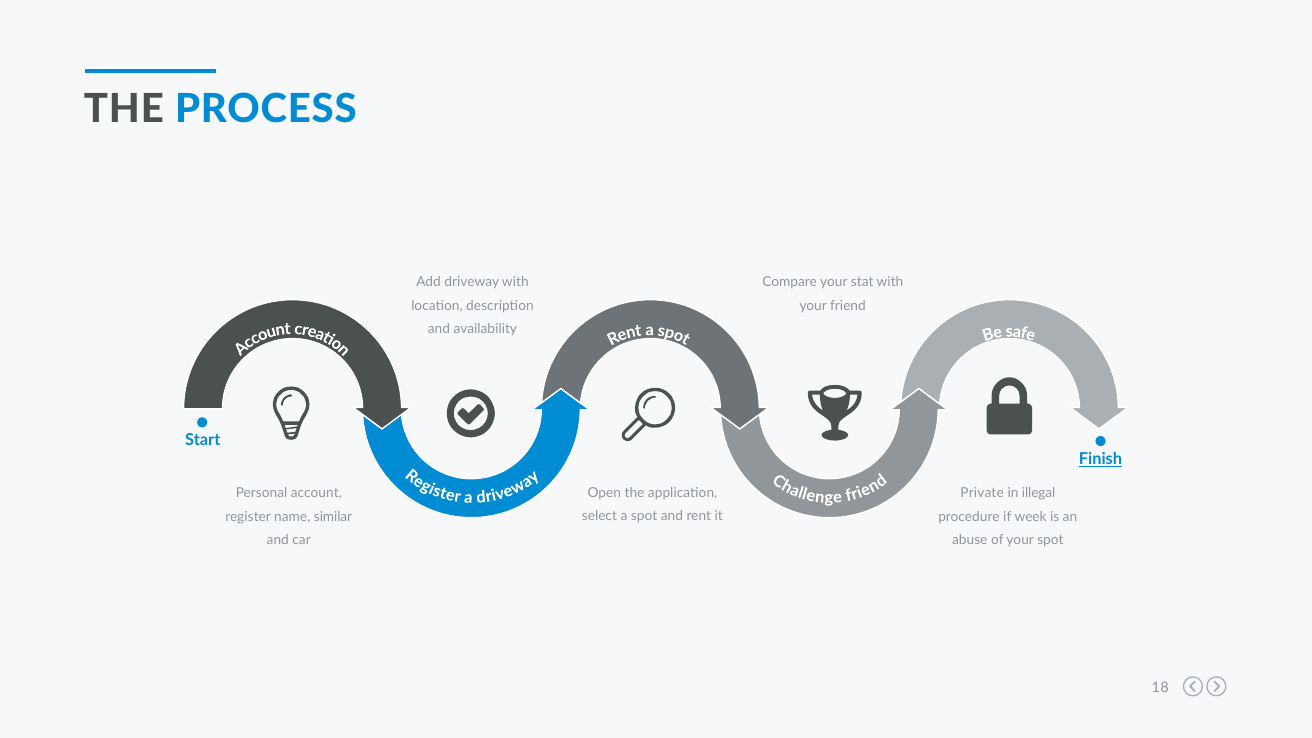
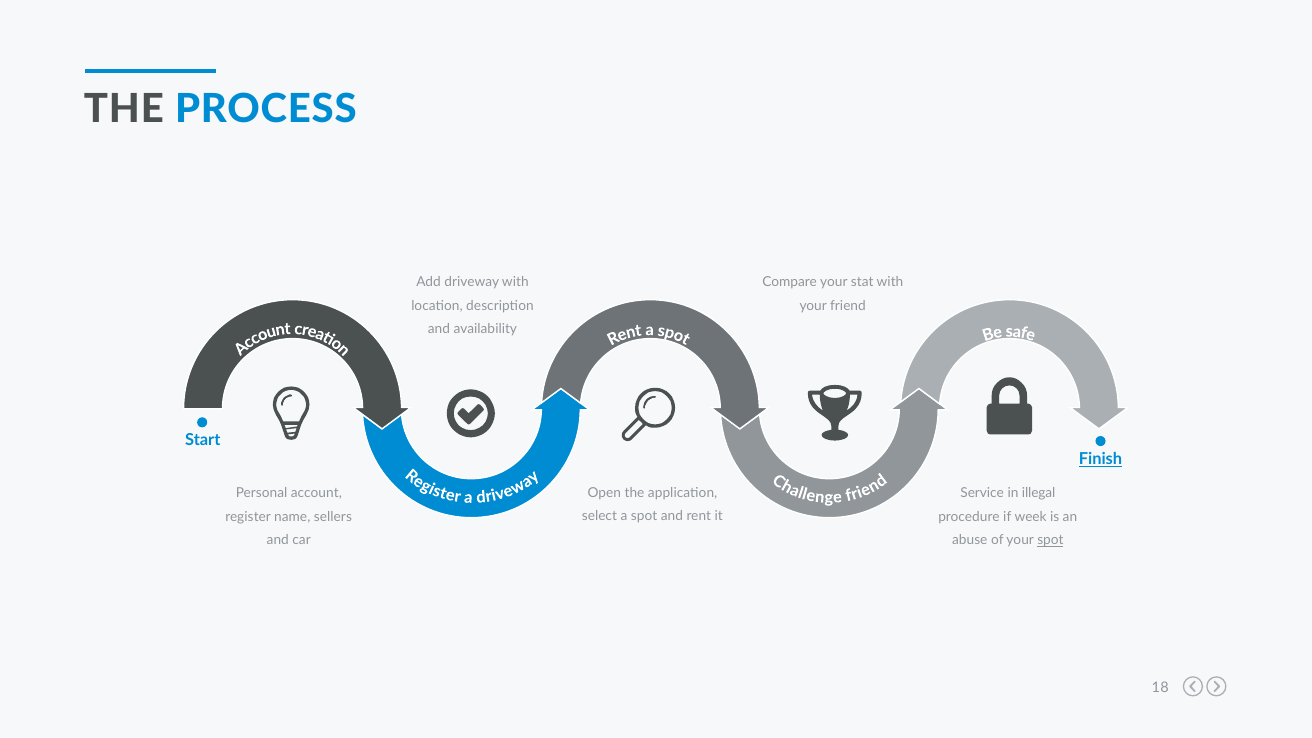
Private: Private -> Service (982, 493)
similar: similar -> sellers (333, 517)
spot underline: none -> present (1050, 540)
